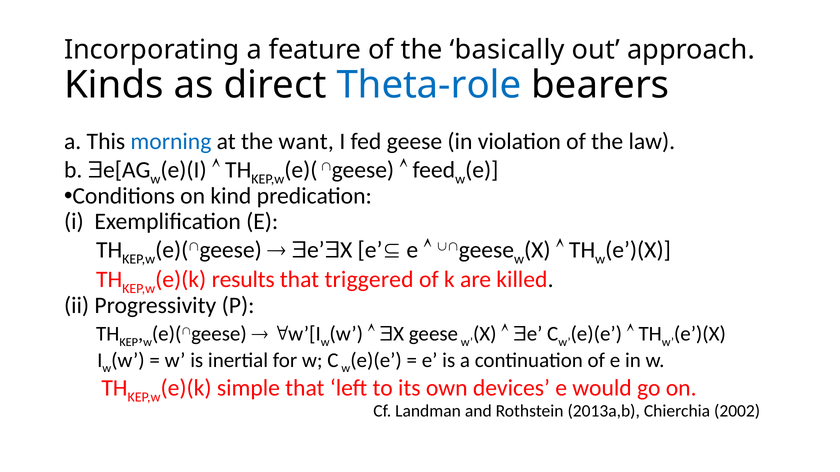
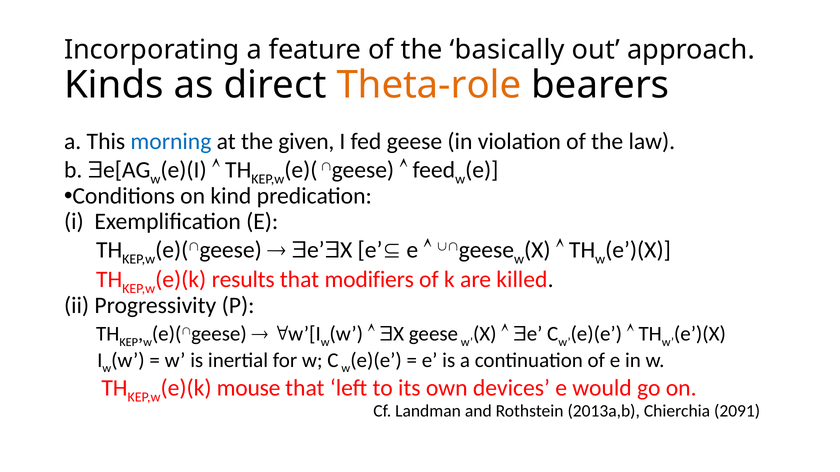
Theta-role colour: blue -> orange (429, 85)
want: want -> given (306, 142)
triggered: triggered -> modifiers (369, 280)
simple: simple -> mouse (249, 388)
2002: 2002 -> 2091 (737, 411)
